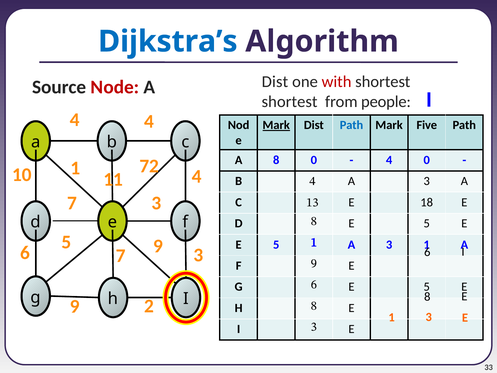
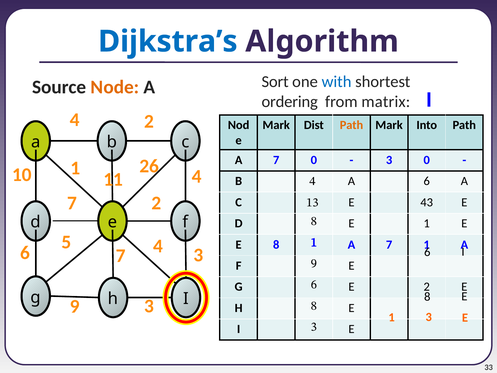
Dist: Dist -> Sort (275, 82)
with colour: red -> blue (337, 82)
Node colour: red -> orange (115, 87)
shortest: shortest -> ordering (290, 102)
people: people -> matrix (386, 102)
4 4: 4 -> 2 (149, 121)
Mark underline: present -> none (276, 125)
Path colour: blue -> orange (351, 125)
Five: Five -> Into (427, 125)
8: 8 -> 7 (276, 160)
4: 4 -> 3 (389, 160)
72: 72 -> 26 (149, 166)
3: 3 -> 6 (427, 181)
7 3: 3 -> 2 (156, 203)
18: 18 -> 43 (427, 202)
5: 5 -> 1 (427, 223)
5 9: 9 -> 4 (158, 246)
5: 5 -> 8 (276, 244)
3: 3 -> 7 (389, 244)
5: 5 -> 2 (427, 287)
9 2: 2 -> 3 (149, 306)
